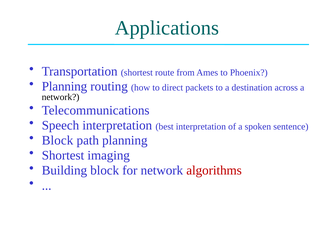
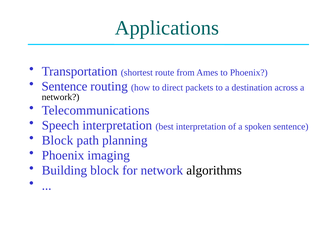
Planning: Planning -> Sentence (64, 86)
Shortest: Shortest -> Phoenix (63, 156)
algorithms colour: red -> black (214, 171)
